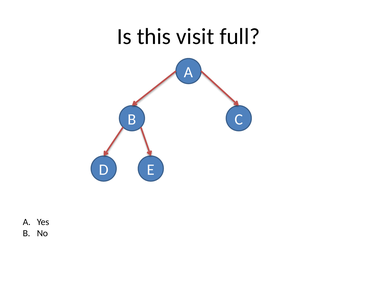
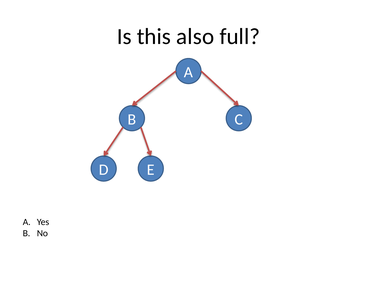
visit: visit -> also (195, 36)
